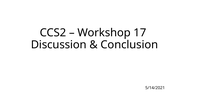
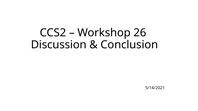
17: 17 -> 26 (140, 33)
